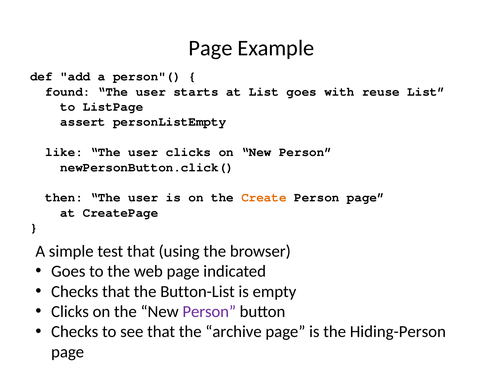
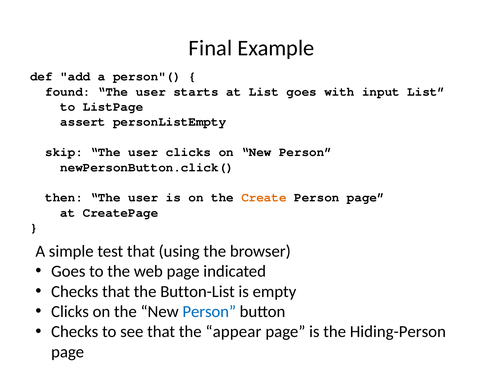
Page: Page -> Final (210, 48)
reuse: reuse -> input (381, 91)
like: like -> skip (64, 152)
Person colour: purple -> blue (209, 311)
archive: archive -> appear (233, 331)
